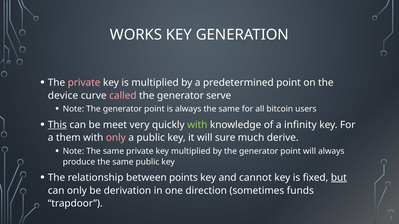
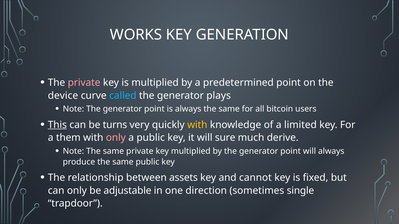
called colour: pink -> light blue (123, 96)
serve: serve -> plays (219, 96)
meet: meet -> turns (115, 125)
with colour: light green -> yellow (197, 125)
infinity: infinity -> limited (300, 125)
points: points -> assets (183, 178)
but underline: present -> none (339, 178)
derivation: derivation -> adjustable (127, 191)
funds: funds -> single (300, 191)
